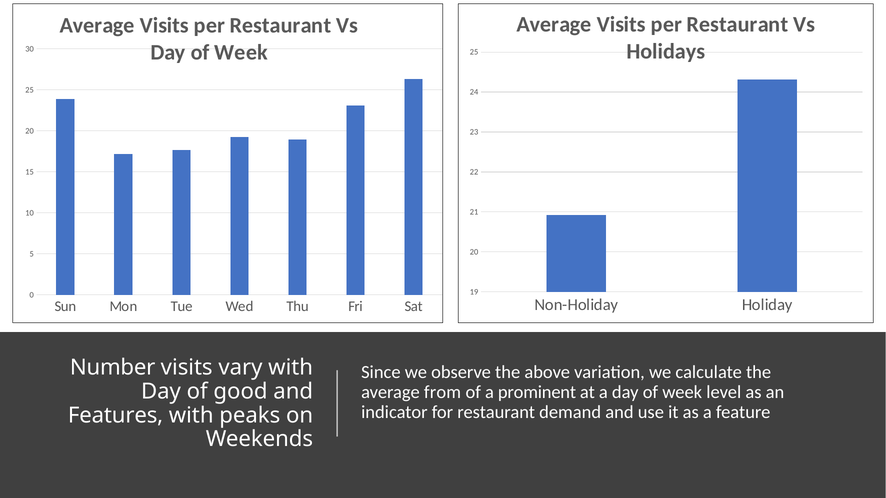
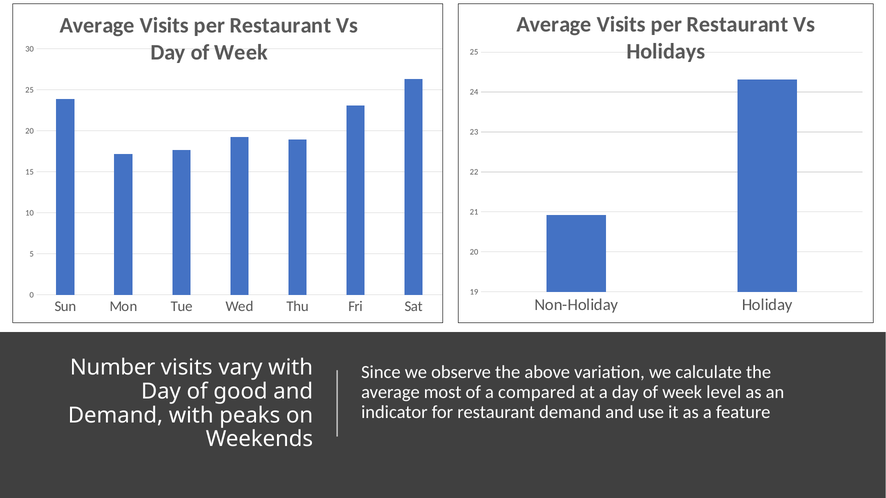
from: from -> most (443, 393)
prominent: prominent -> compared (537, 393)
Features: Features -> Demand (115, 416)
